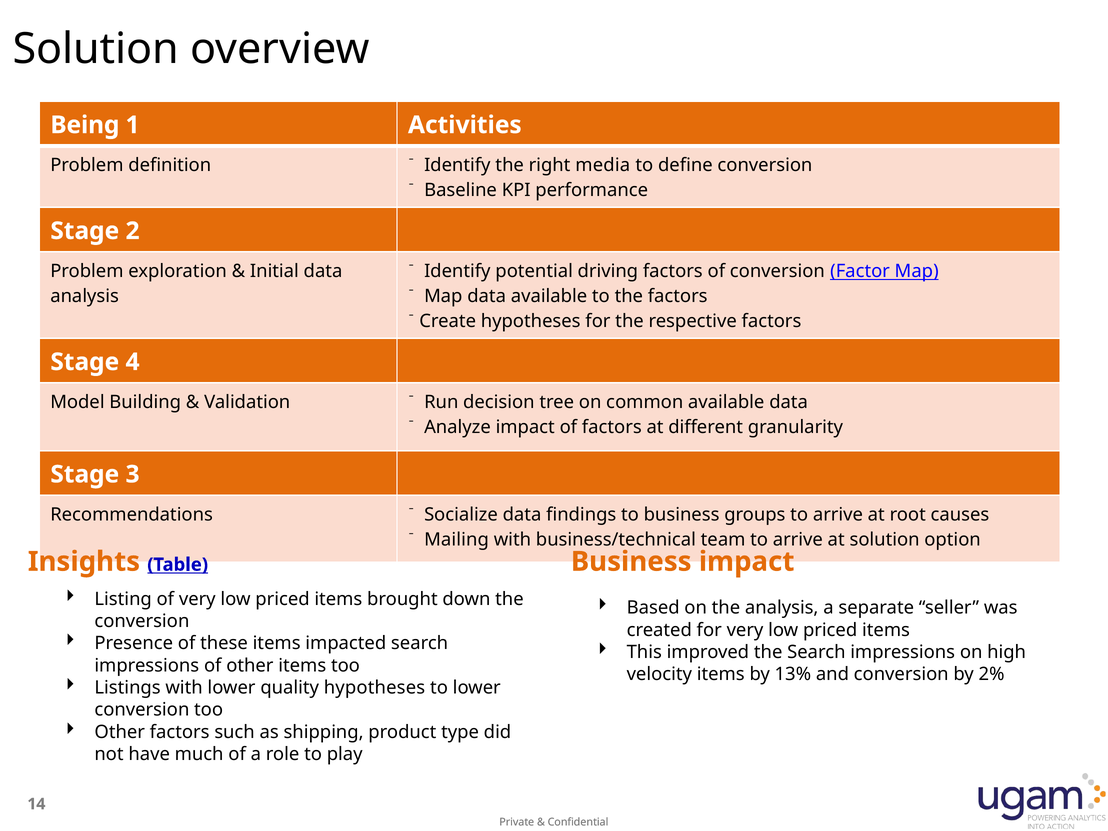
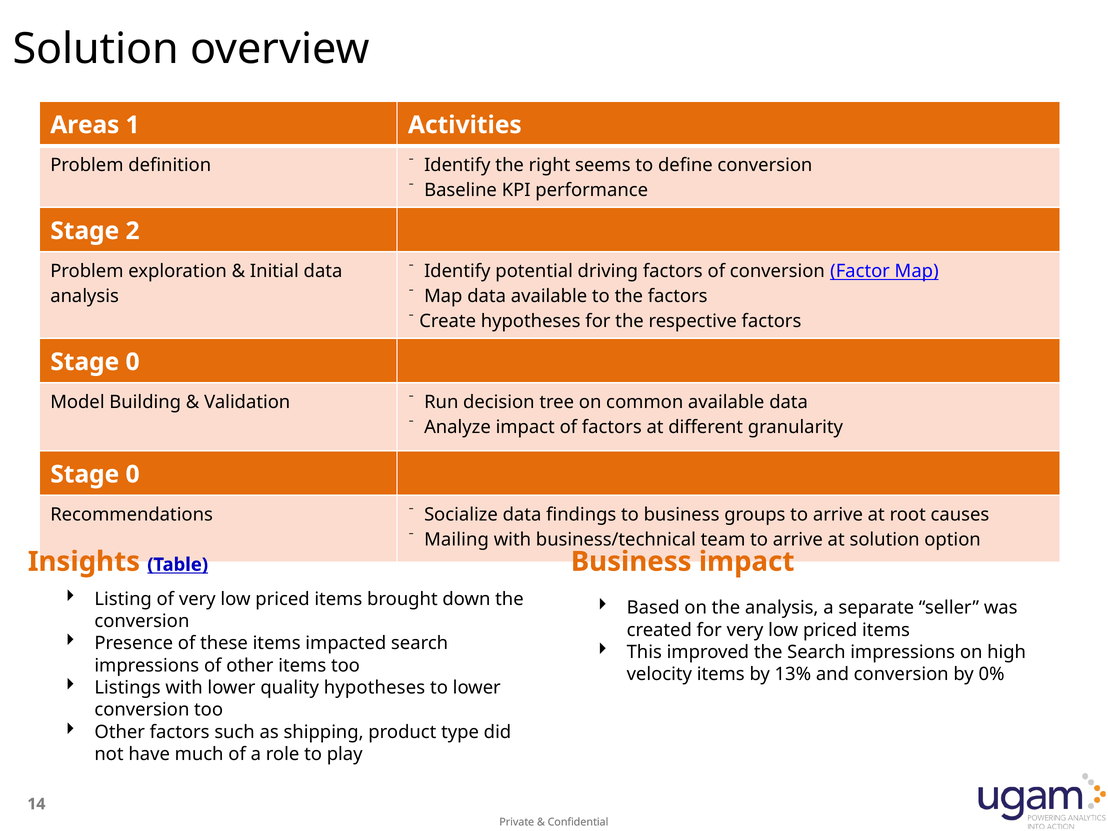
Being: Being -> Areas (85, 125)
media: media -> seems (603, 165)
4: 4 -> 0 (133, 362)
3: 3 -> 0 (133, 474)
2%: 2% -> 0% (992, 674)
